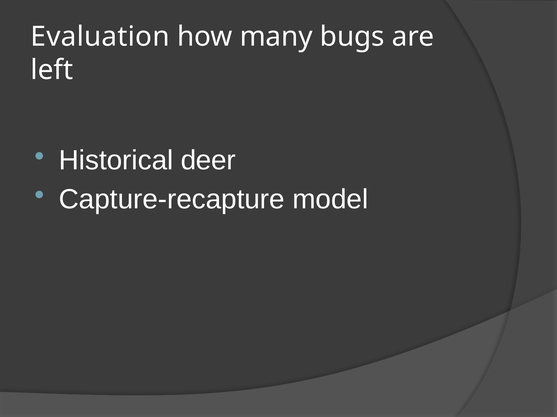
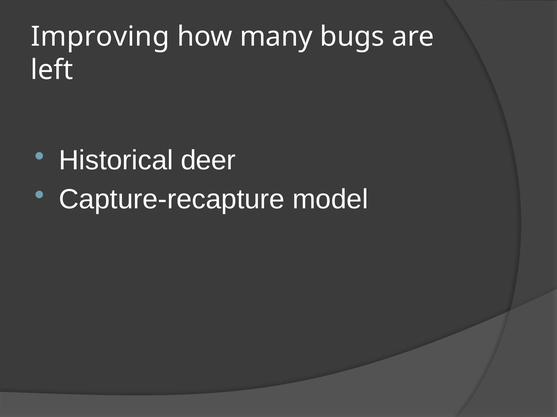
Evaluation: Evaluation -> Improving (100, 37)
